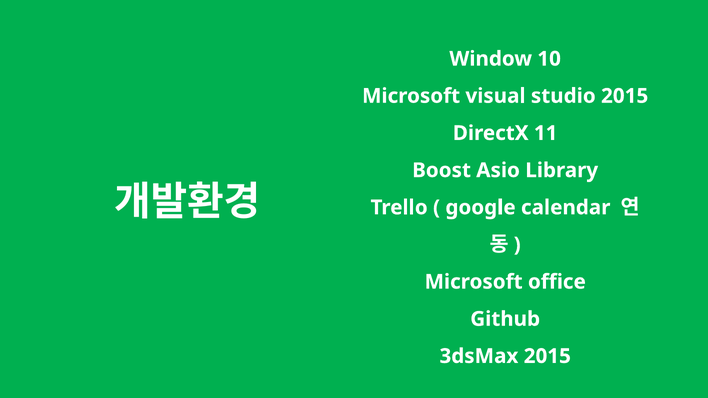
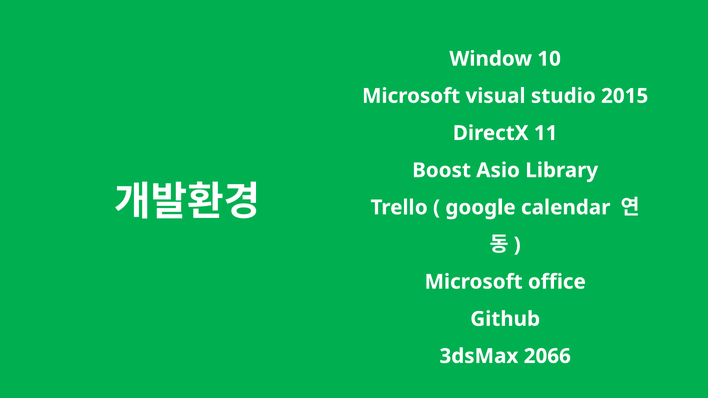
3dsMax 2015: 2015 -> 2066 (547, 356)
